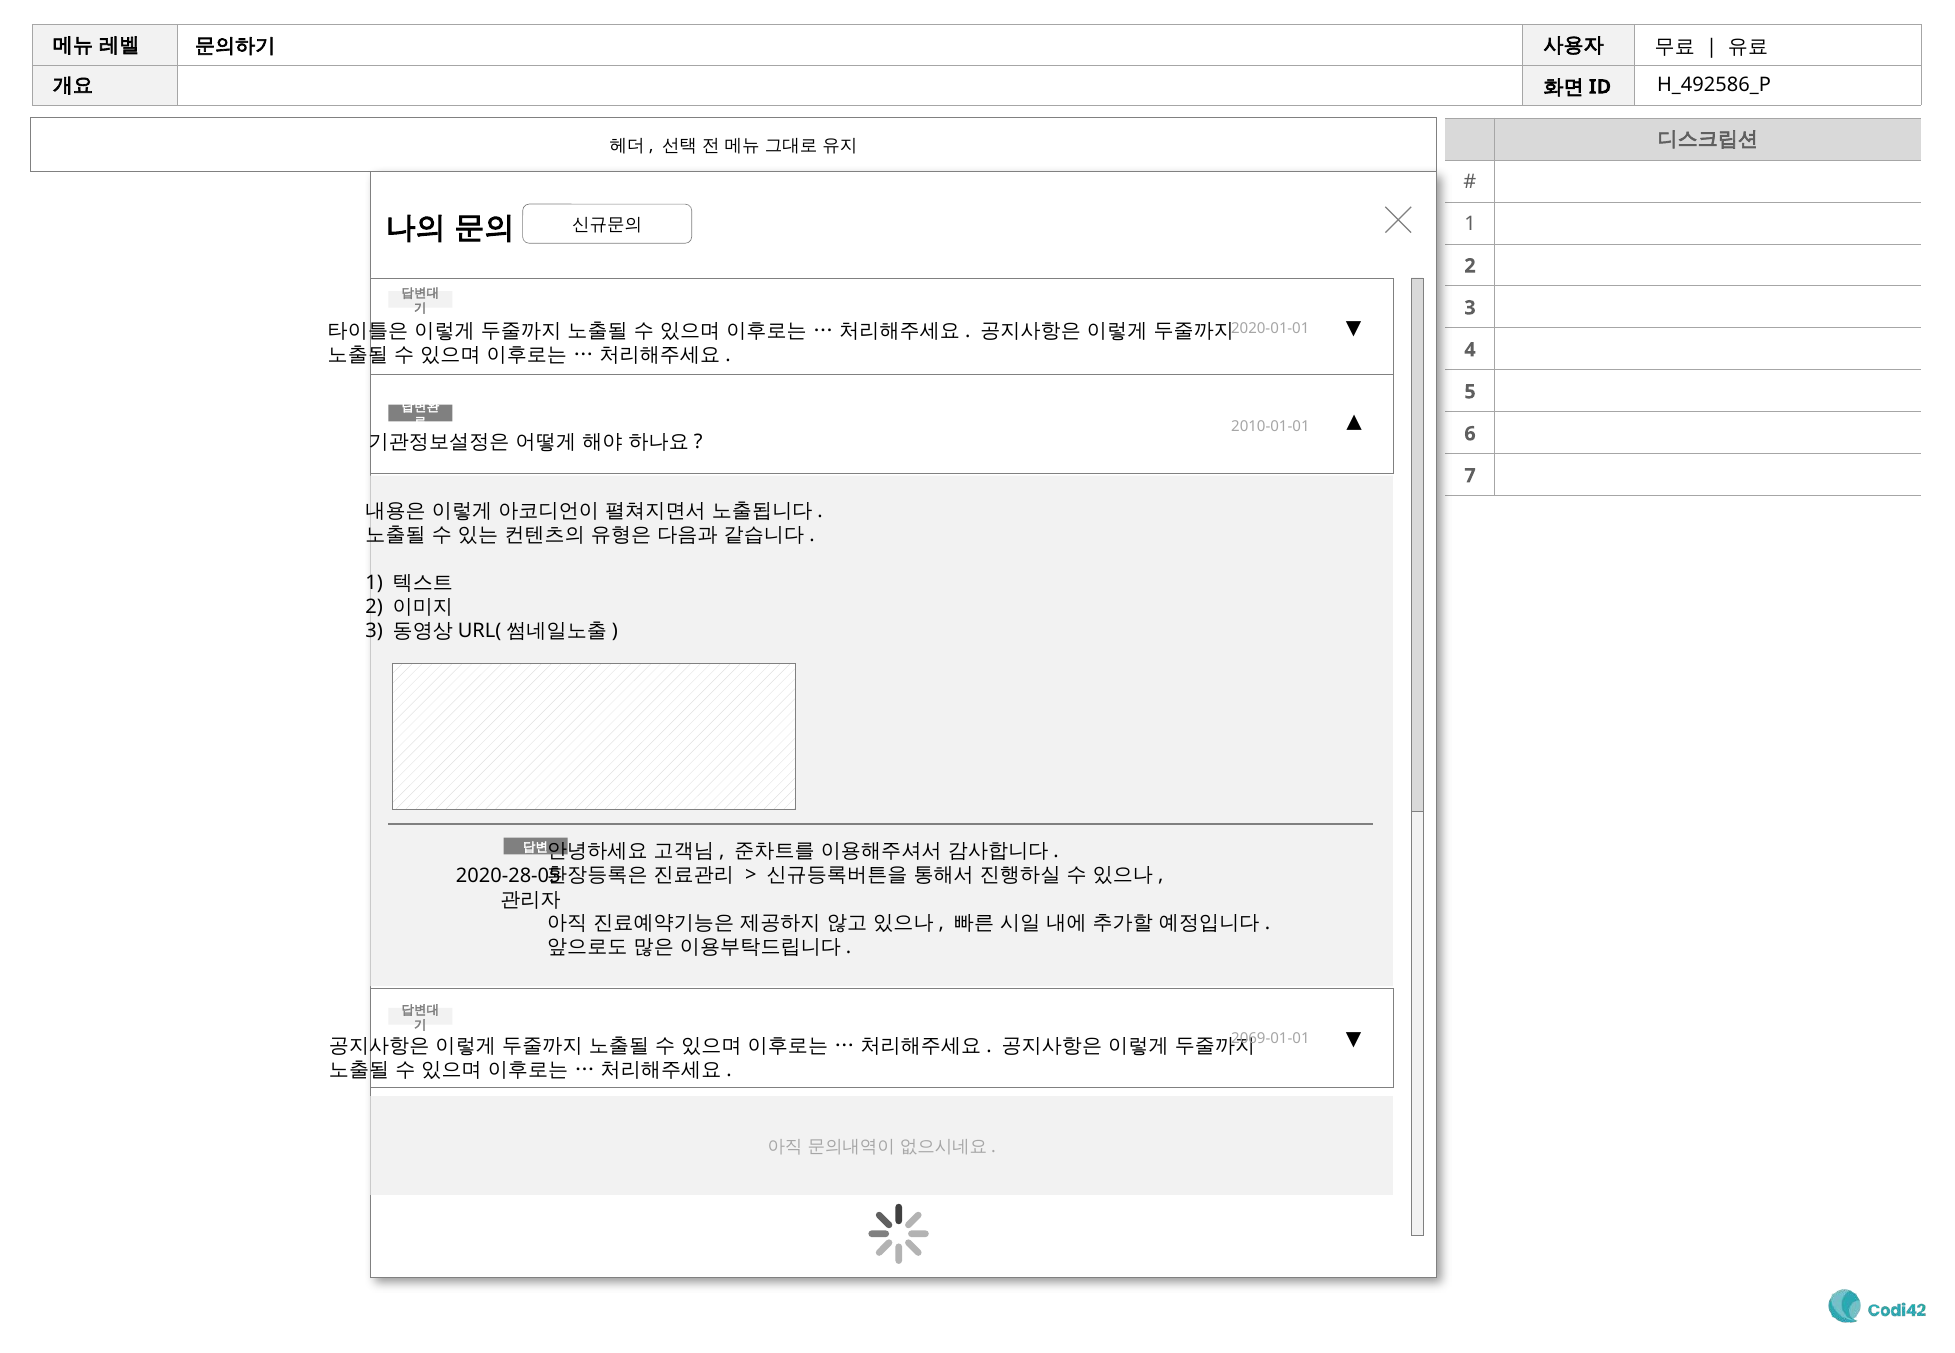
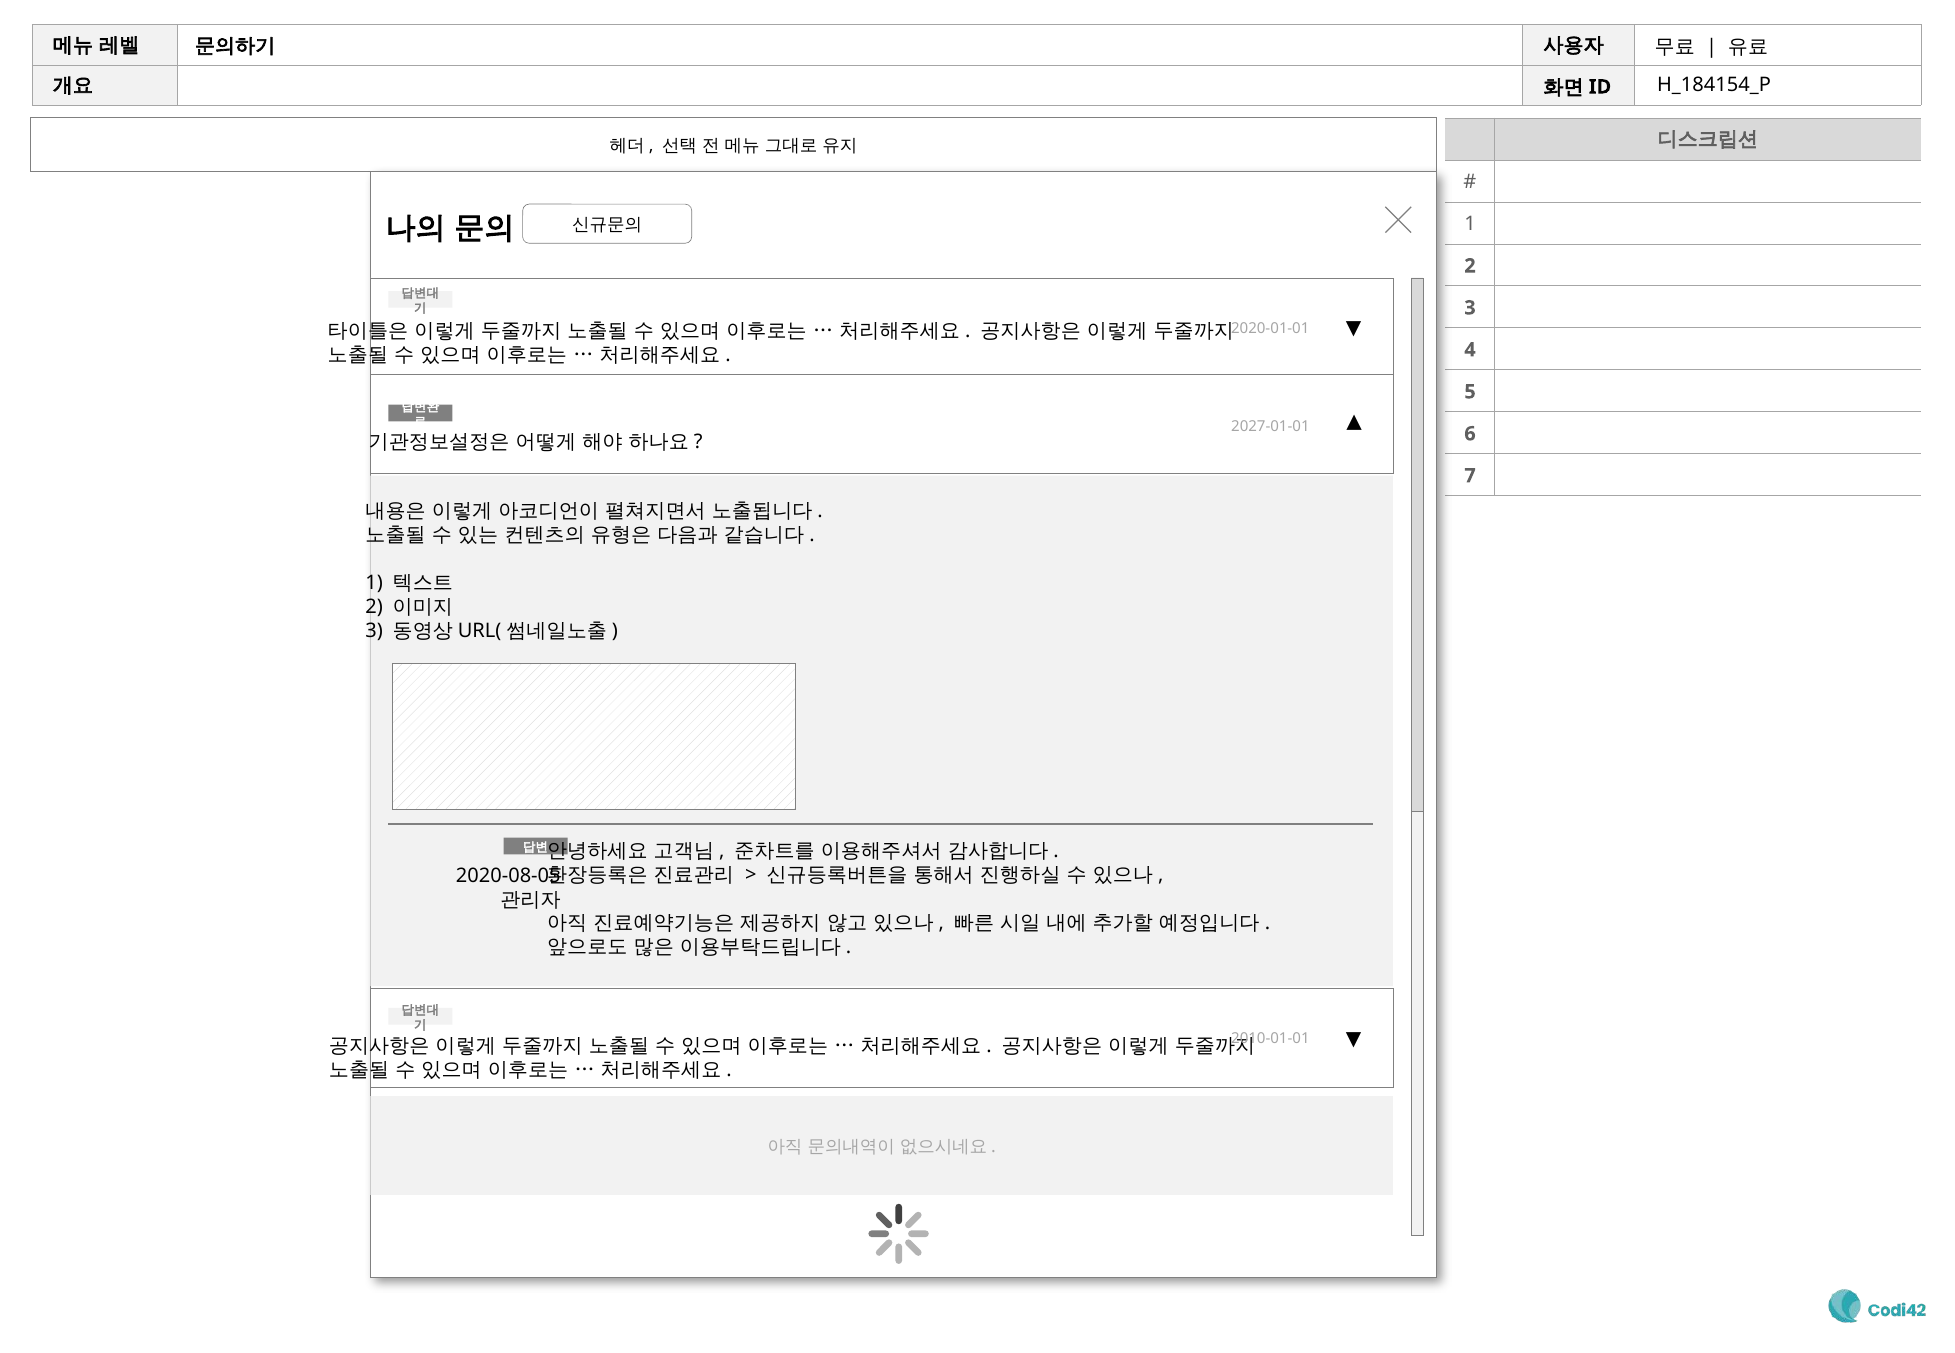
H_492586_P: H_492586_P -> H_184154_P (1714, 85)
2010-01-01: 2010-01-01 -> 2027-01-01 (1270, 427)
2020-28-05: 2020-28-05 -> 2020-08-05 (508, 876)
2069-01-01: 2069-01-01 -> 2010-01-01 (1270, 1039)
